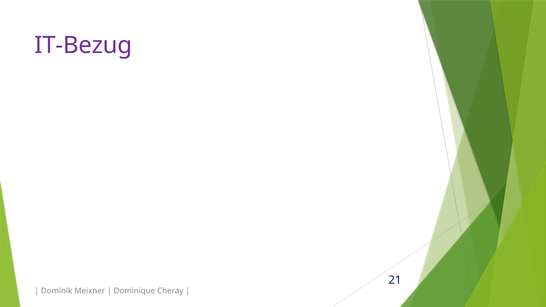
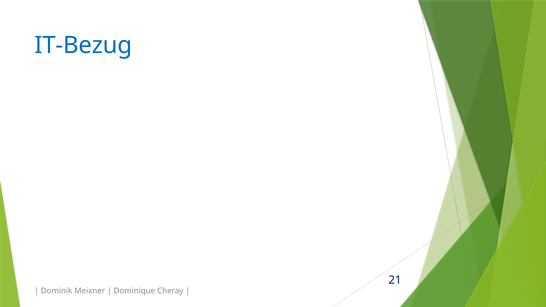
IT-Bezug colour: purple -> blue (83, 45)
